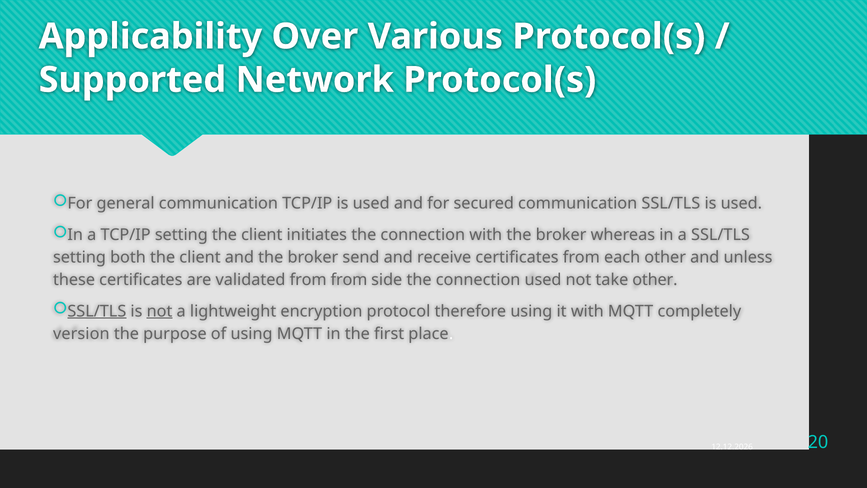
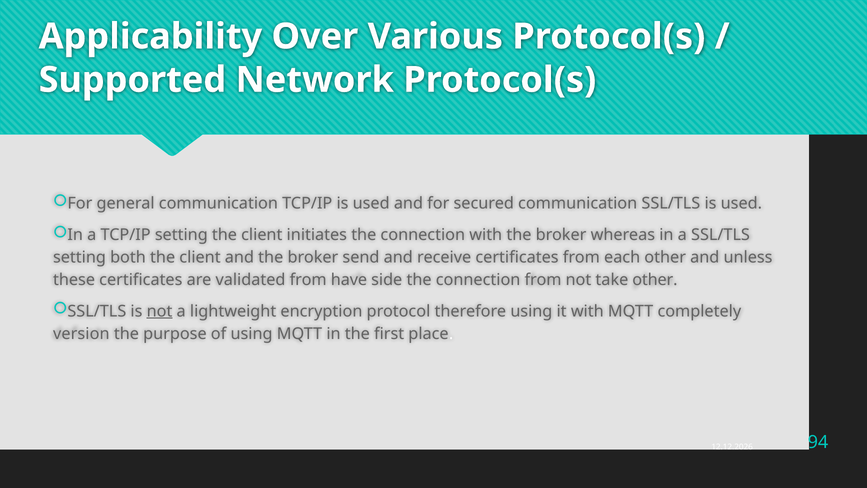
from from: from -> have (349, 280)
connection used: used -> from (543, 280)
SSL/TLS underline: present -> none (97, 311)
20: 20 -> 94 (818, 442)
